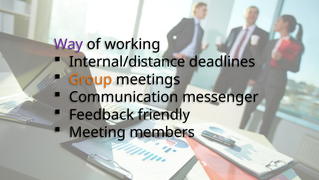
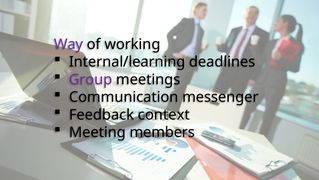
Internal/distance: Internal/distance -> Internal/learning (127, 62)
Group colour: orange -> purple (91, 79)
friendly: friendly -> context (164, 114)
